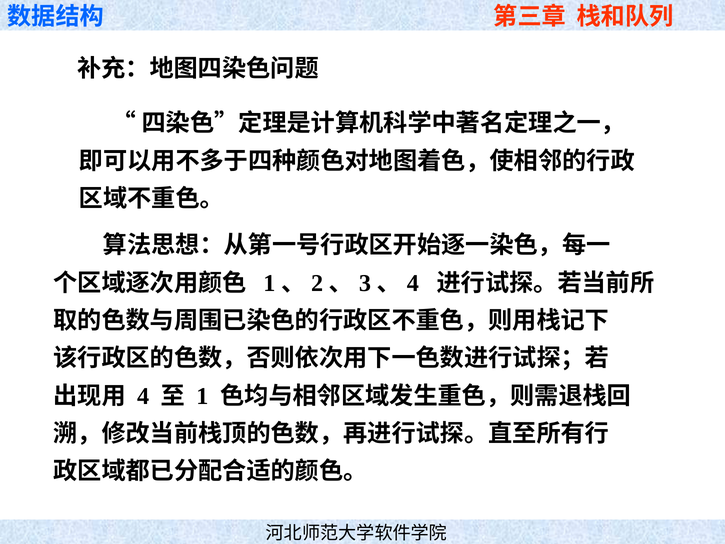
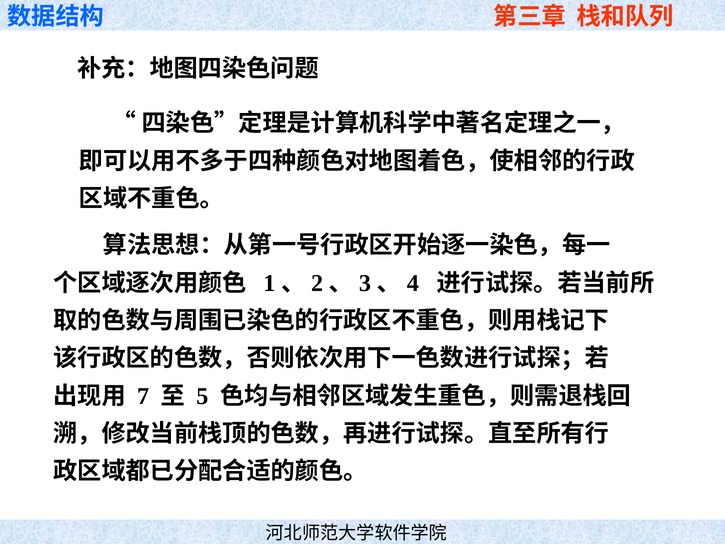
4: 4 -> 7 (143, 396)
1: 1 -> 5 (202, 396)
